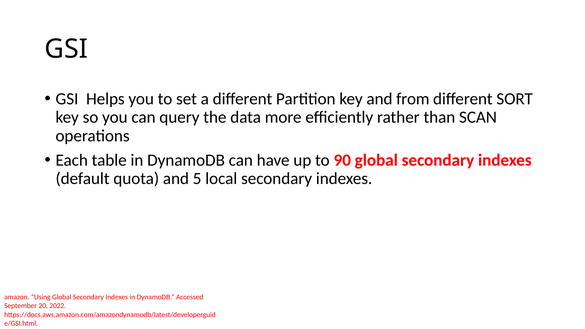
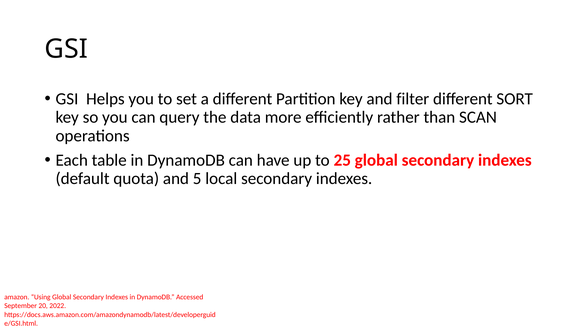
from: from -> filter (413, 99)
90: 90 -> 25 (342, 160)
